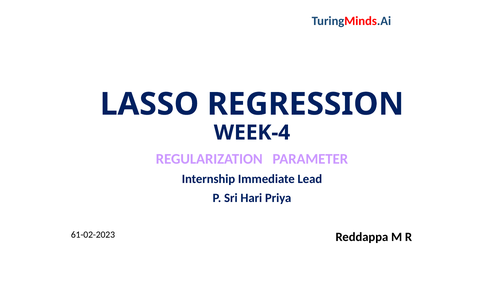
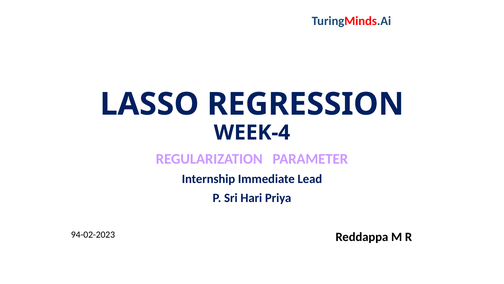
61-02-2023: 61-02-2023 -> 94-02-2023 (93, 234)
